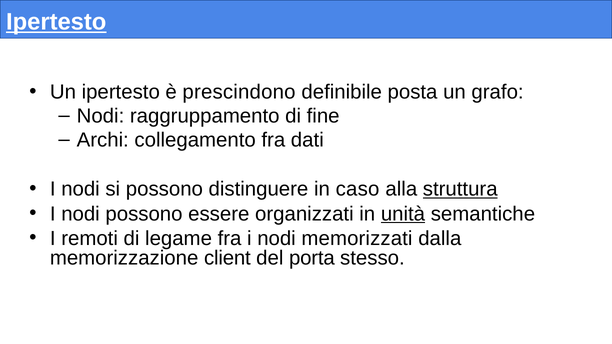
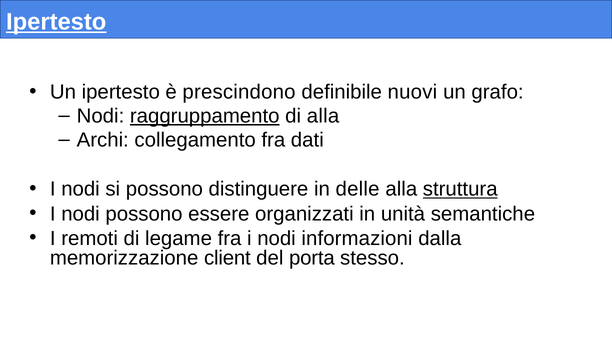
posta: posta -> nuovi (412, 92)
raggruppamento underline: none -> present (205, 116)
di fine: fine -> alla (323, 116)
caso: caso -> delle (358, 189)
unità underline: present -> none (403, 214)
memorizzati: memorizzati -> informazioni (357, 239)
